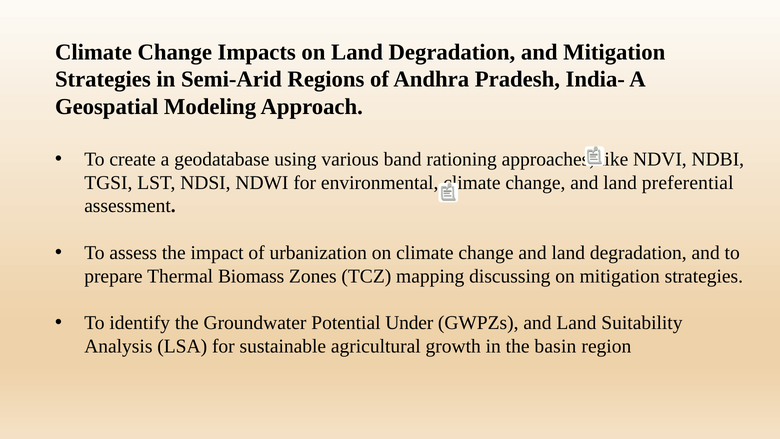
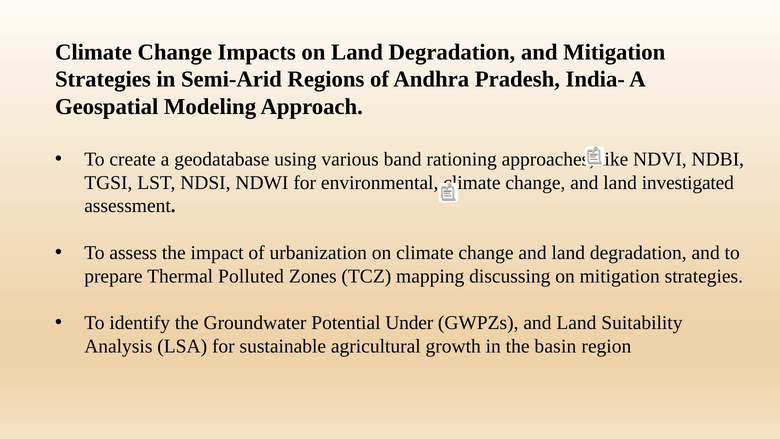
preferential: preferential -> investigated (688, 182)
Biomass: Biomass -> Polluted (251, 276)
